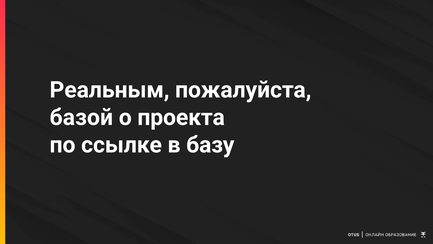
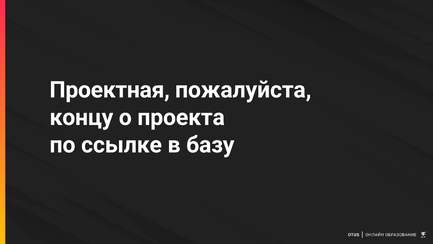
Реальным: Реальным -> Проектная (110, 90)
базой: базой -> концу (81, 117)
